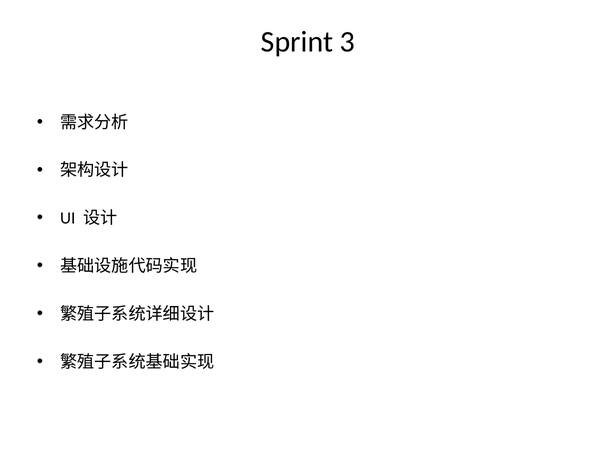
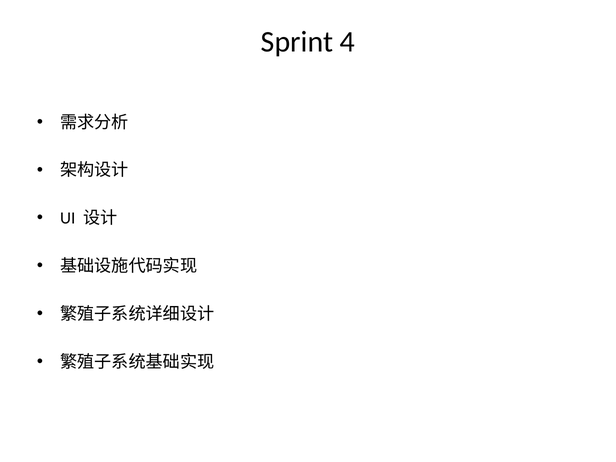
3: 3 -> 4 (347, 42)
